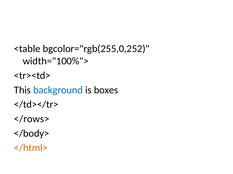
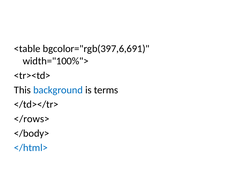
bgcolor="rgb(255,0,252: bgcolor="rgb(255,0,252 -> bgcolor="rgb(397,6,691 (96, 49)
boxes: boxes -> terms (106, 90)
</html> colour: orange -> blue (31, 148)
